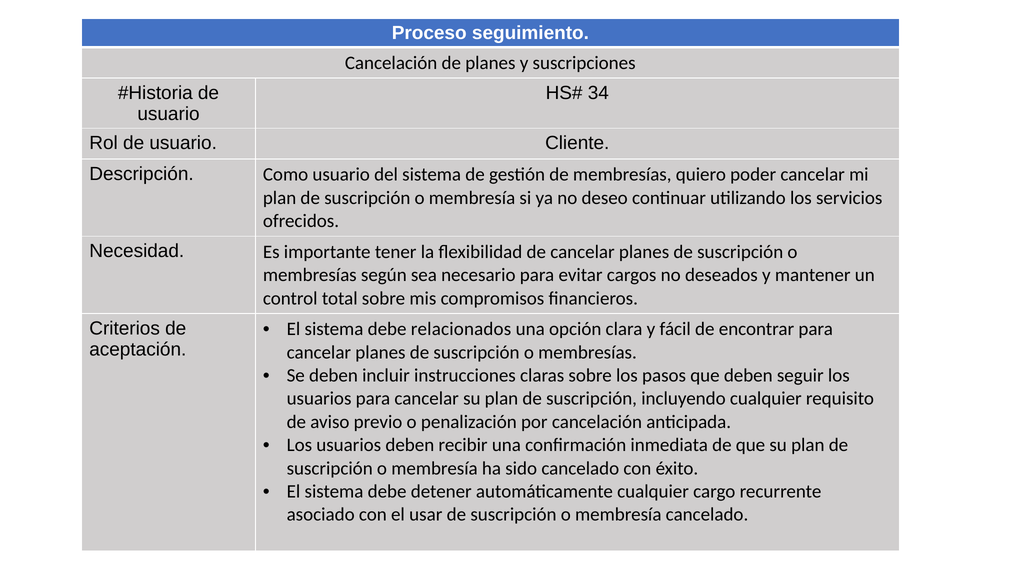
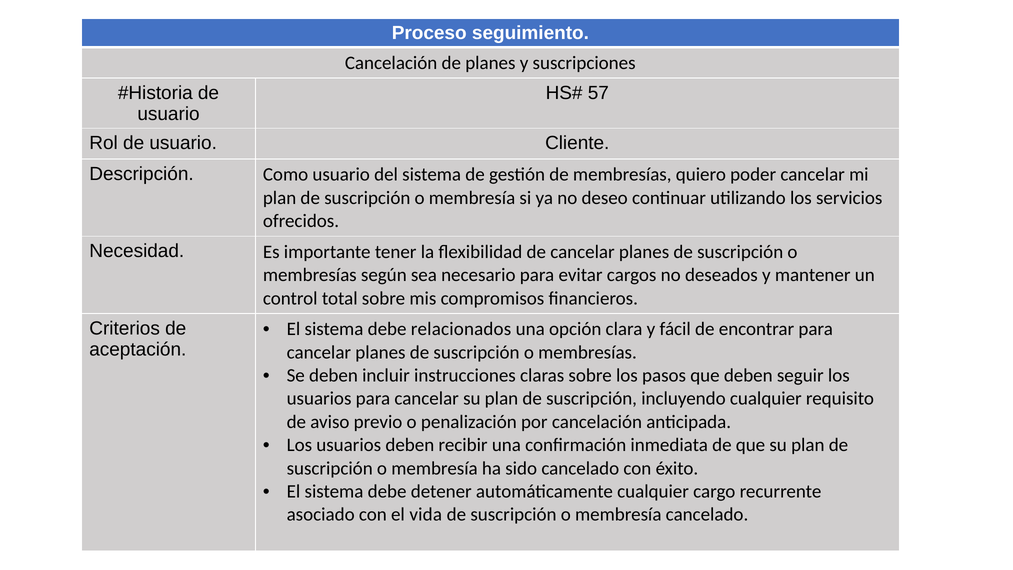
34: 34 -> 57 (598, 93)
usar: usar -> vida (426, 514)
